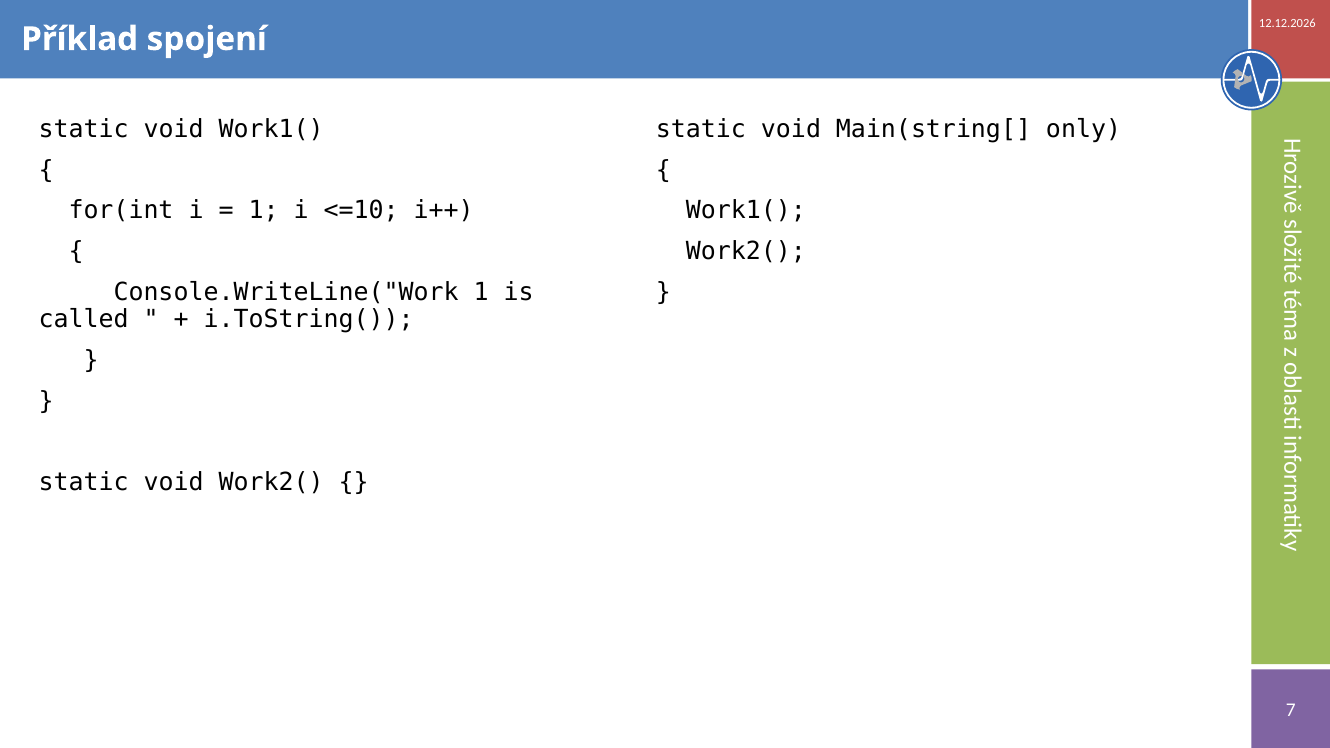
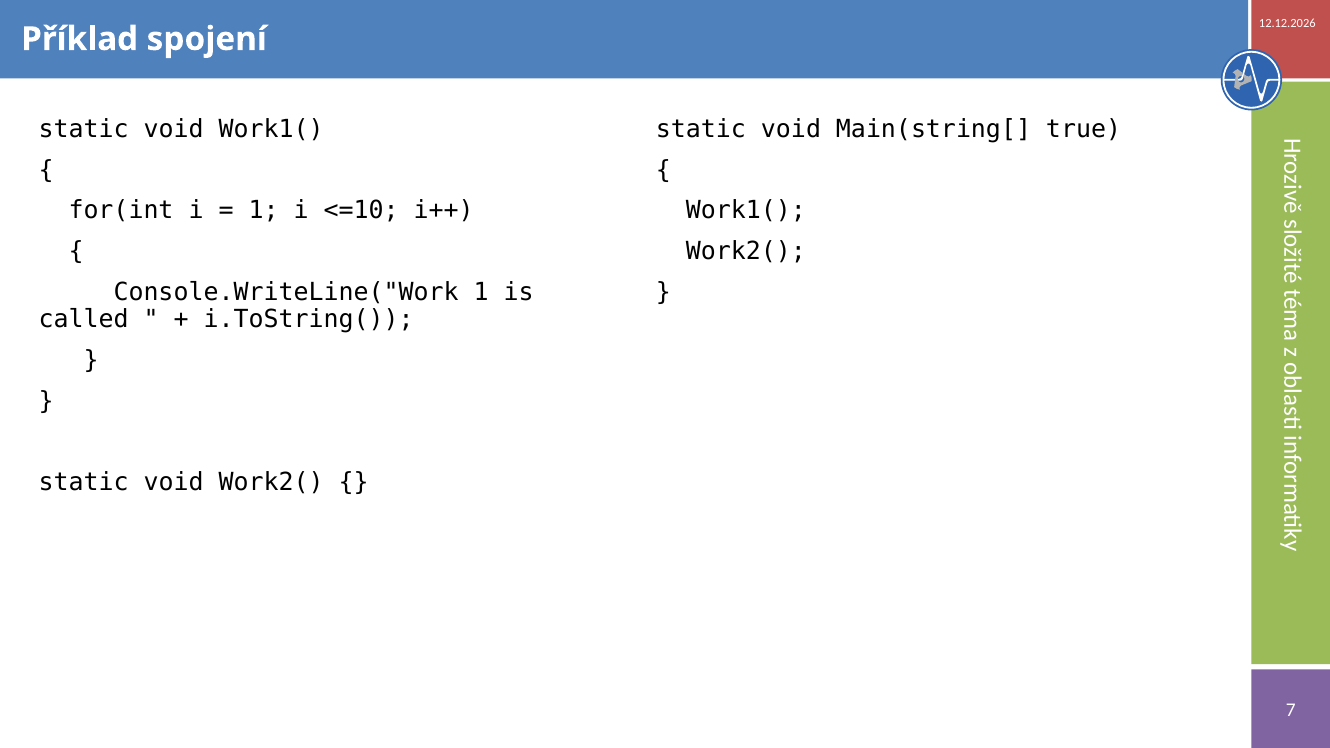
only: only -> true (1084, 129)
